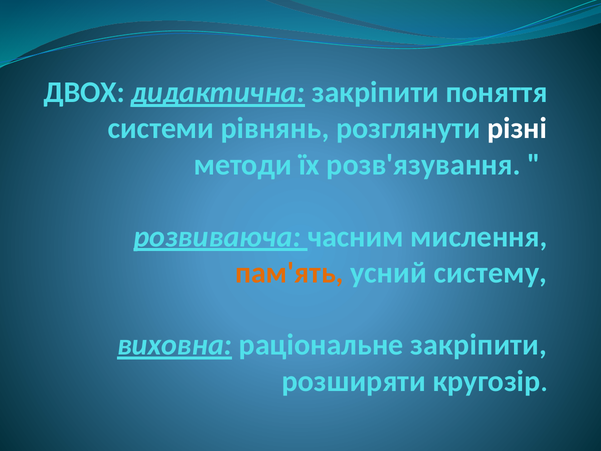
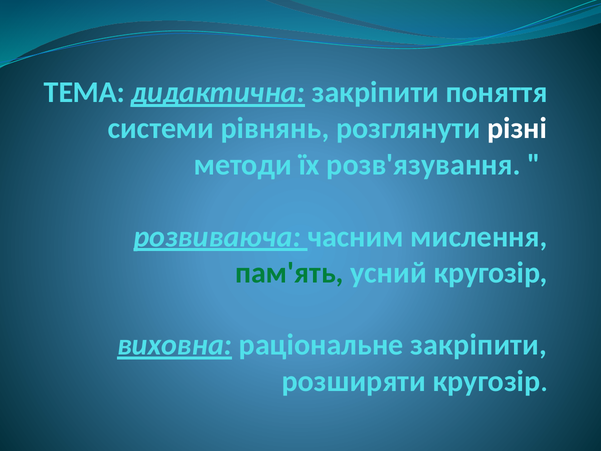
ДВОХ: ДВОХ -> ТЕМА (84, 92)
пам'ять colour: orange -> green (289, 273)
усний систему: систему -> кругозір (491, 273)
